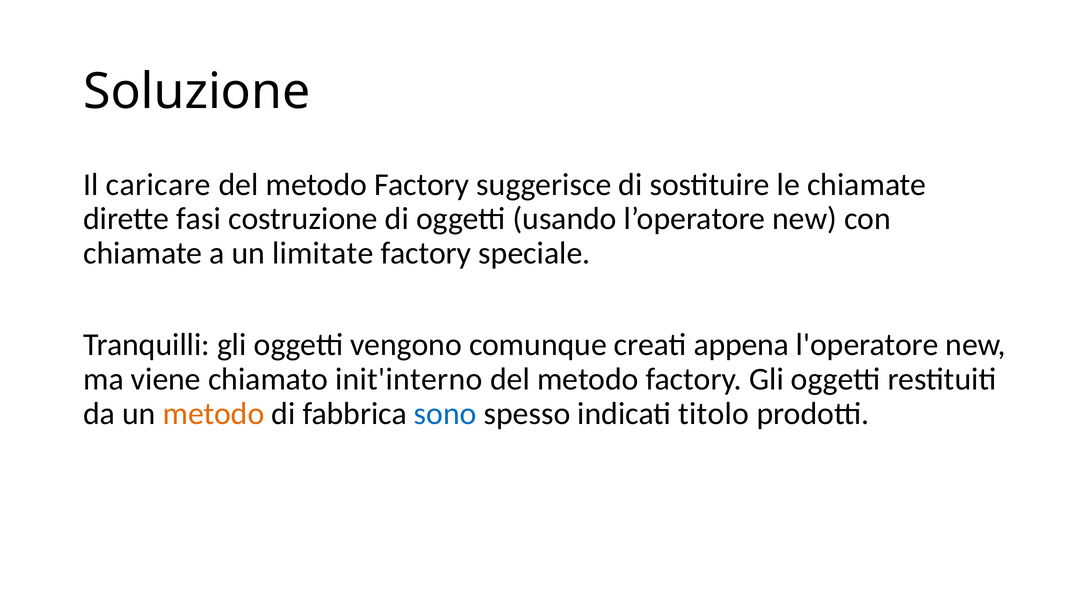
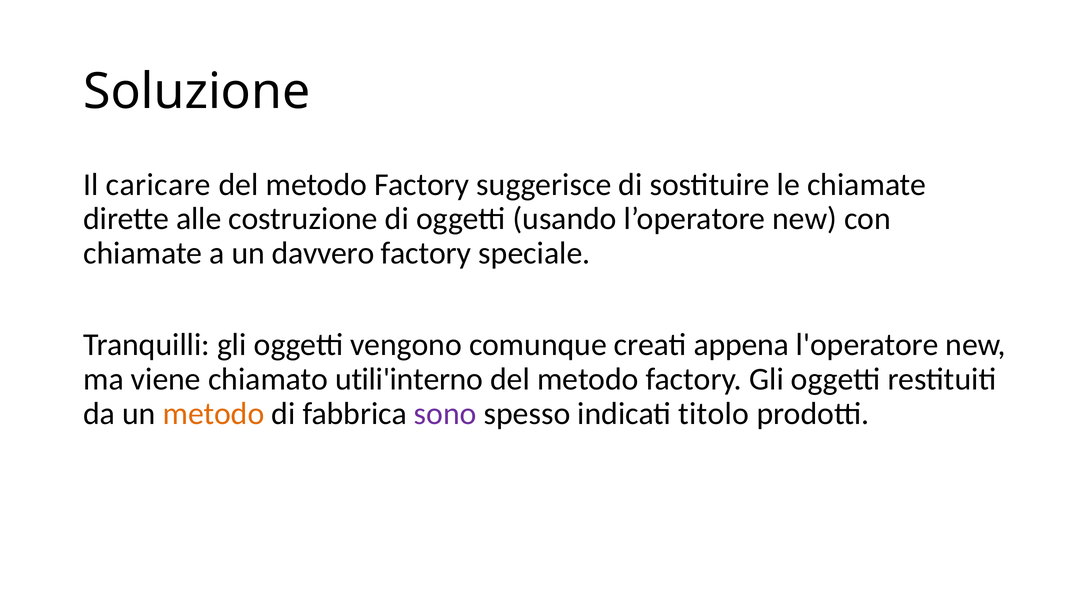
fasi: fasi -> alle (199, 219)
limitate: limitate -> davvero (323, 253)
init'interno: init'interno -> utili'interno (409, 379)
sono colour: blue -> purple (445, 413)
